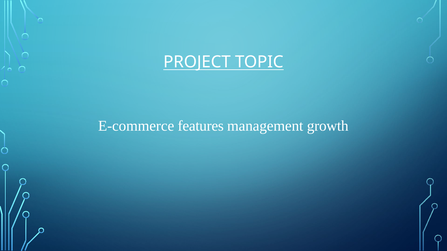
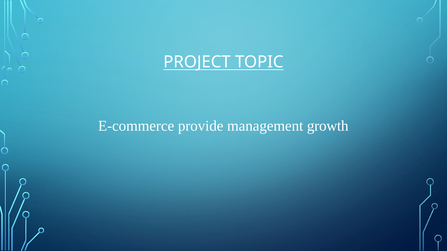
features: features -> provide (201, 126)
